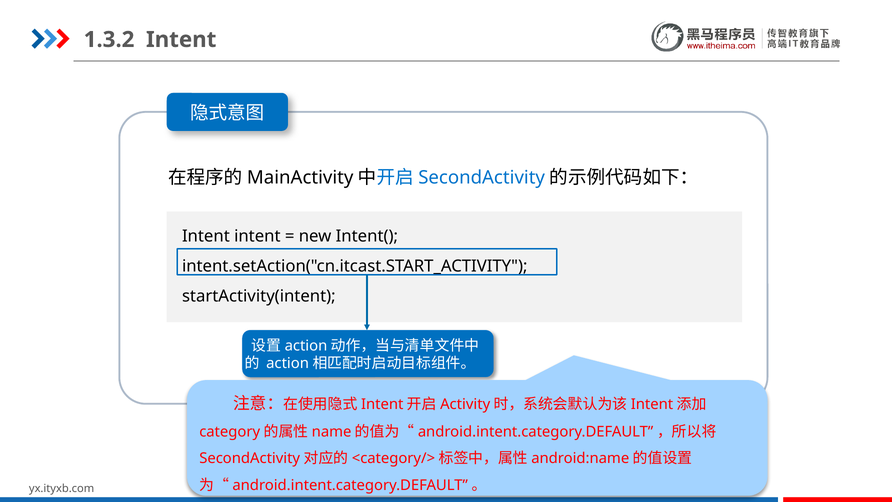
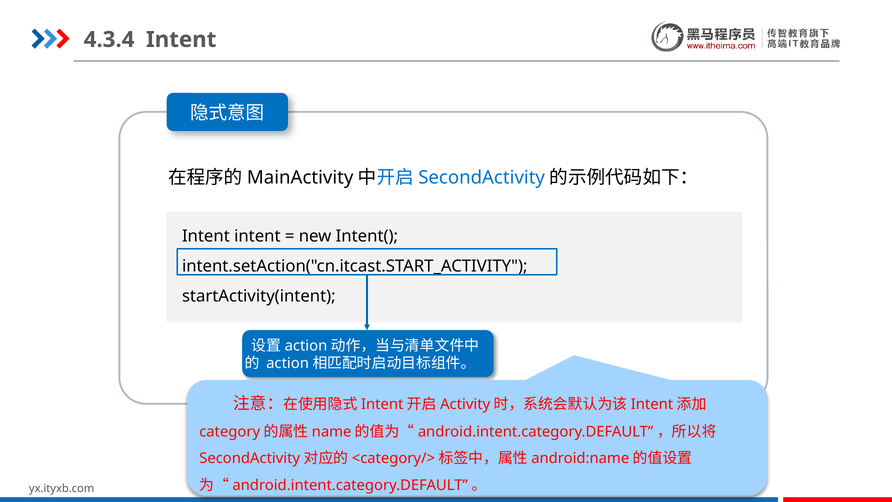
1.3.2: 1.3.2 -> 4.3.4 (109, 40)
